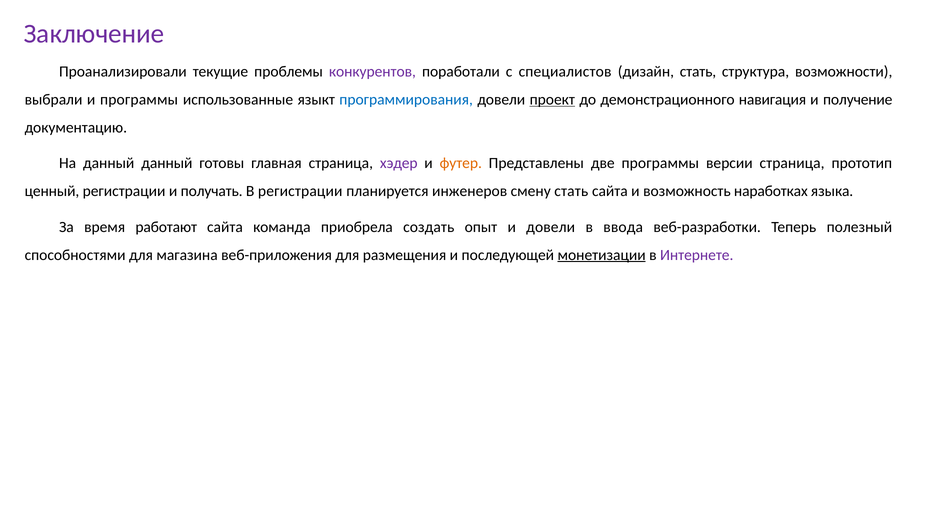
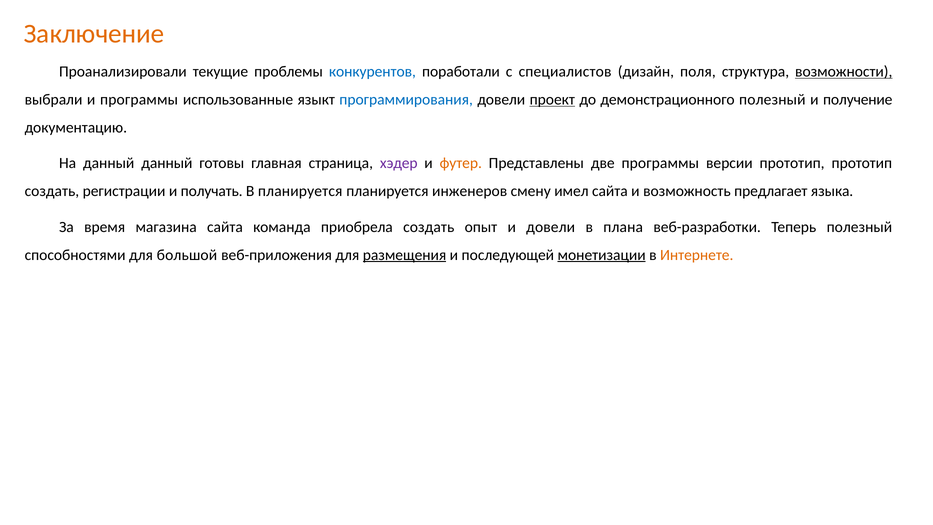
Заключение colour: purple -> orange (94, 34)
конкурентов colour: purple -> blue (372, 72)
дизайн стать: стать -> поля (698, 72)
возможности underline: none -> present (844, 72)
демонстрационного навигация: навигация -> полезный (772, 100)
версии страница: страница -> прототип (792, 163)
ценный: ценный -> создать (52, 191)
В регистрации: регистрации -> планируется (300, 191)
смену стать: стать -> имел (571, 191)
наработках: наработках -> предлагает (771, 191)
работают: работают -> магазина (166, 227)
ввода: ввода -> плана (623, 227)
магазина: магазина -> большой (187, 255)
размещения underline: none -> present (405, 255)
Интернете colour: purple -> orange (697, 255)
